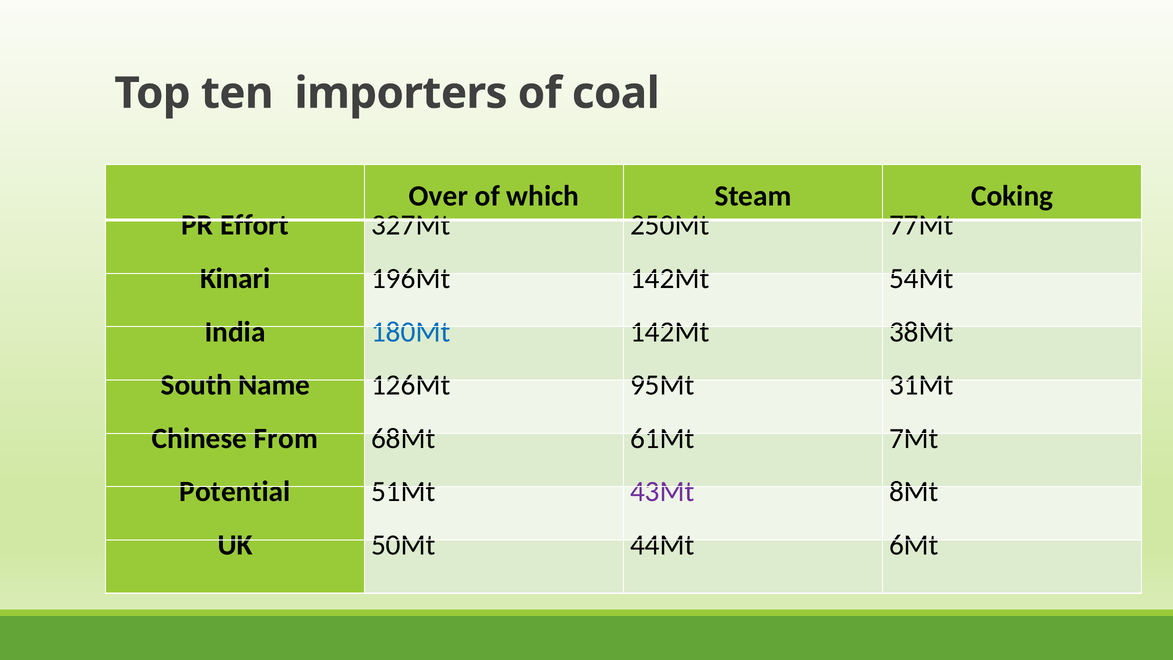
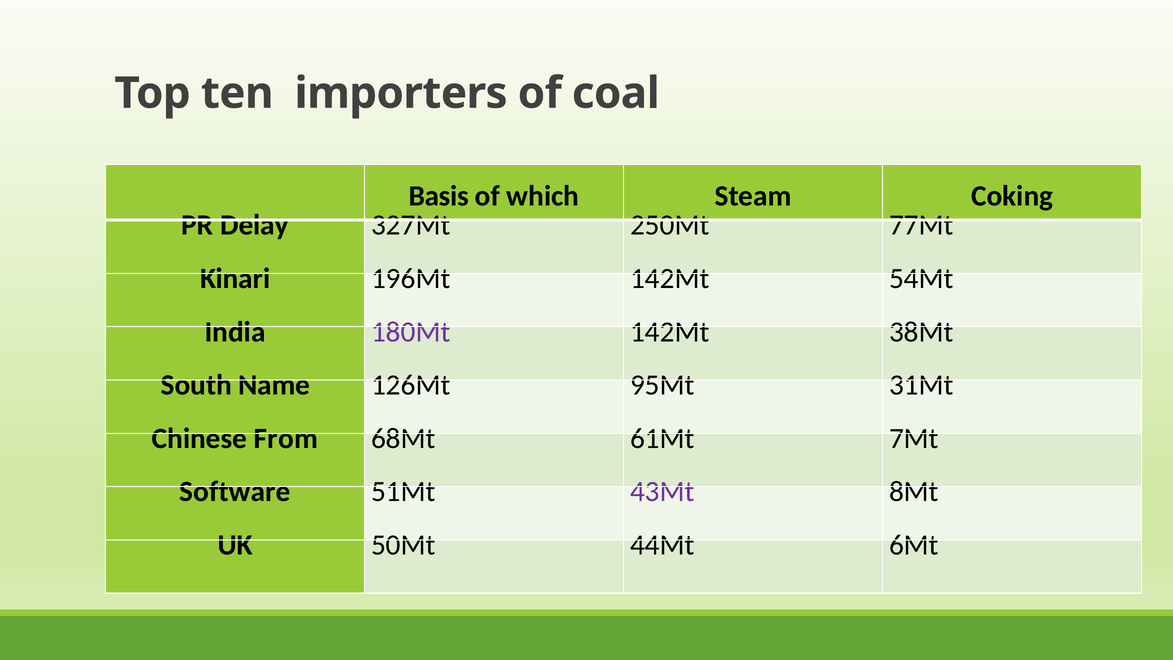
Over: Over -> Basis (439, 196)
Effort: Effort -> Delay (254, 225)
180Mt colour: blue -> purple (411, 332)
Potential: Potential -> Software (235, 492)
